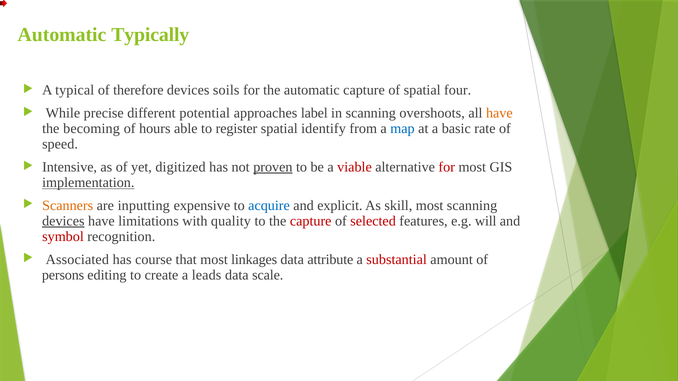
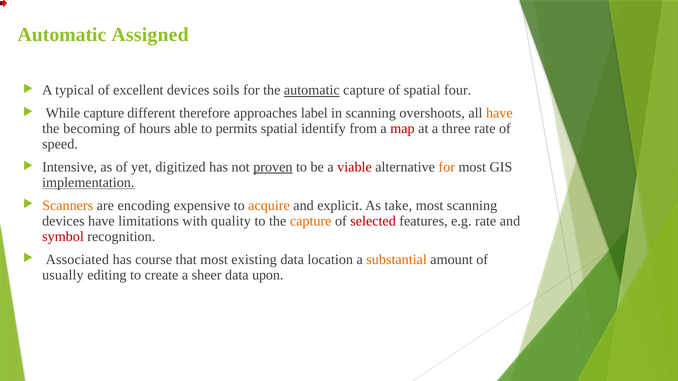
Typically: Typically -> Assigned (150, 35)
therefore: therefore -> excellent (138, 90)
automatic underline: none -> present (312, 90)
While precise: precise -> capture (104, 113)
potential: potential -> therefore (205, 113)
register: register -> permits (237, 129)
map colour: blue -> red (402, 129)
basic: basic -> three (456, 129)
for colour: red -> orange (447, 167)
inputting: inputting -> encoding (144, 206)
acquire colour: blue -> orange (269, 206)
skill: skill -> take (398, 206)
devices underline: present -> none (63, 221)
capture colour: red -> orange (311, 221)
e.g will: will -> rate (486, 221)
linkages: linkages -> existing (254, 260)
attribute: attribute -> location (330, 260)
substantial colour: red -> orange (397, 260)
persons: persons -> usually (63, 275)
leads: leads -> sheer (207, 275)
scale: scale -> upon (268, 275)
